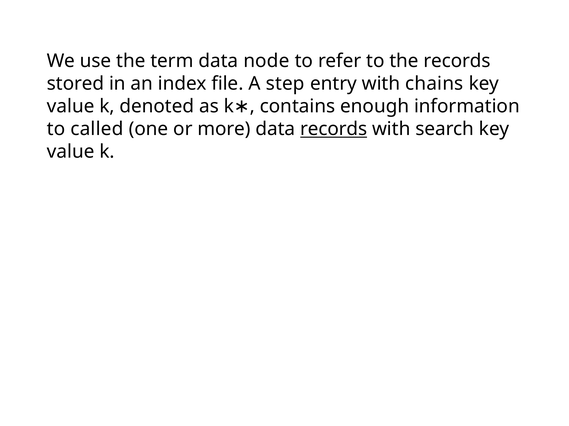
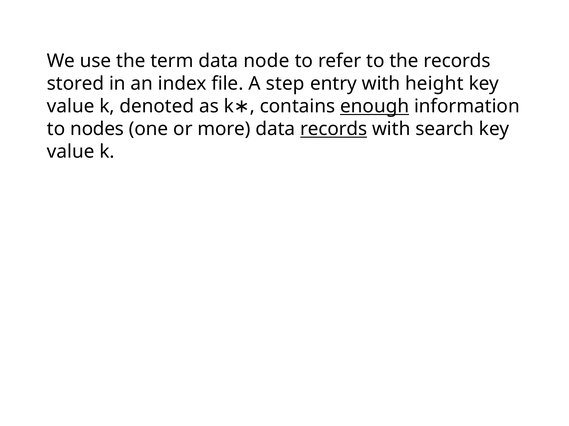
chains: chains -> height (434, 84)
enough underline: none -> present (375, 106)
called: called -> nodes (97, 129)
